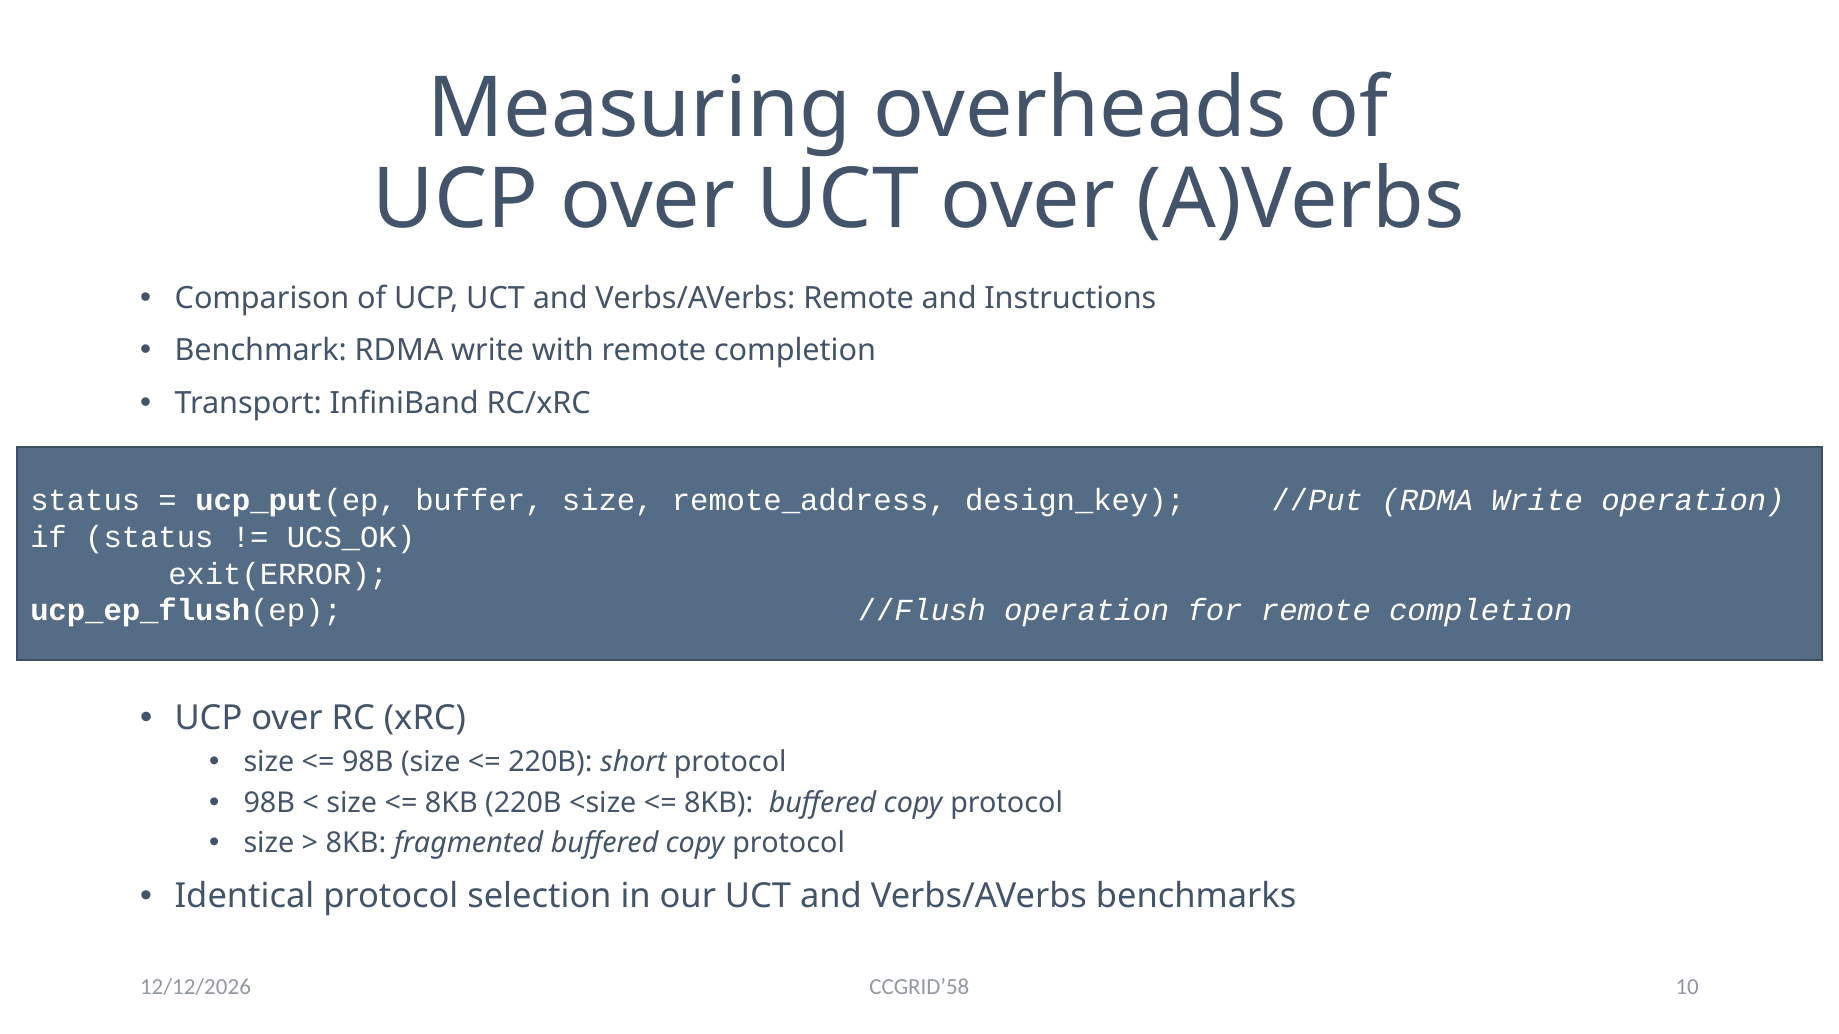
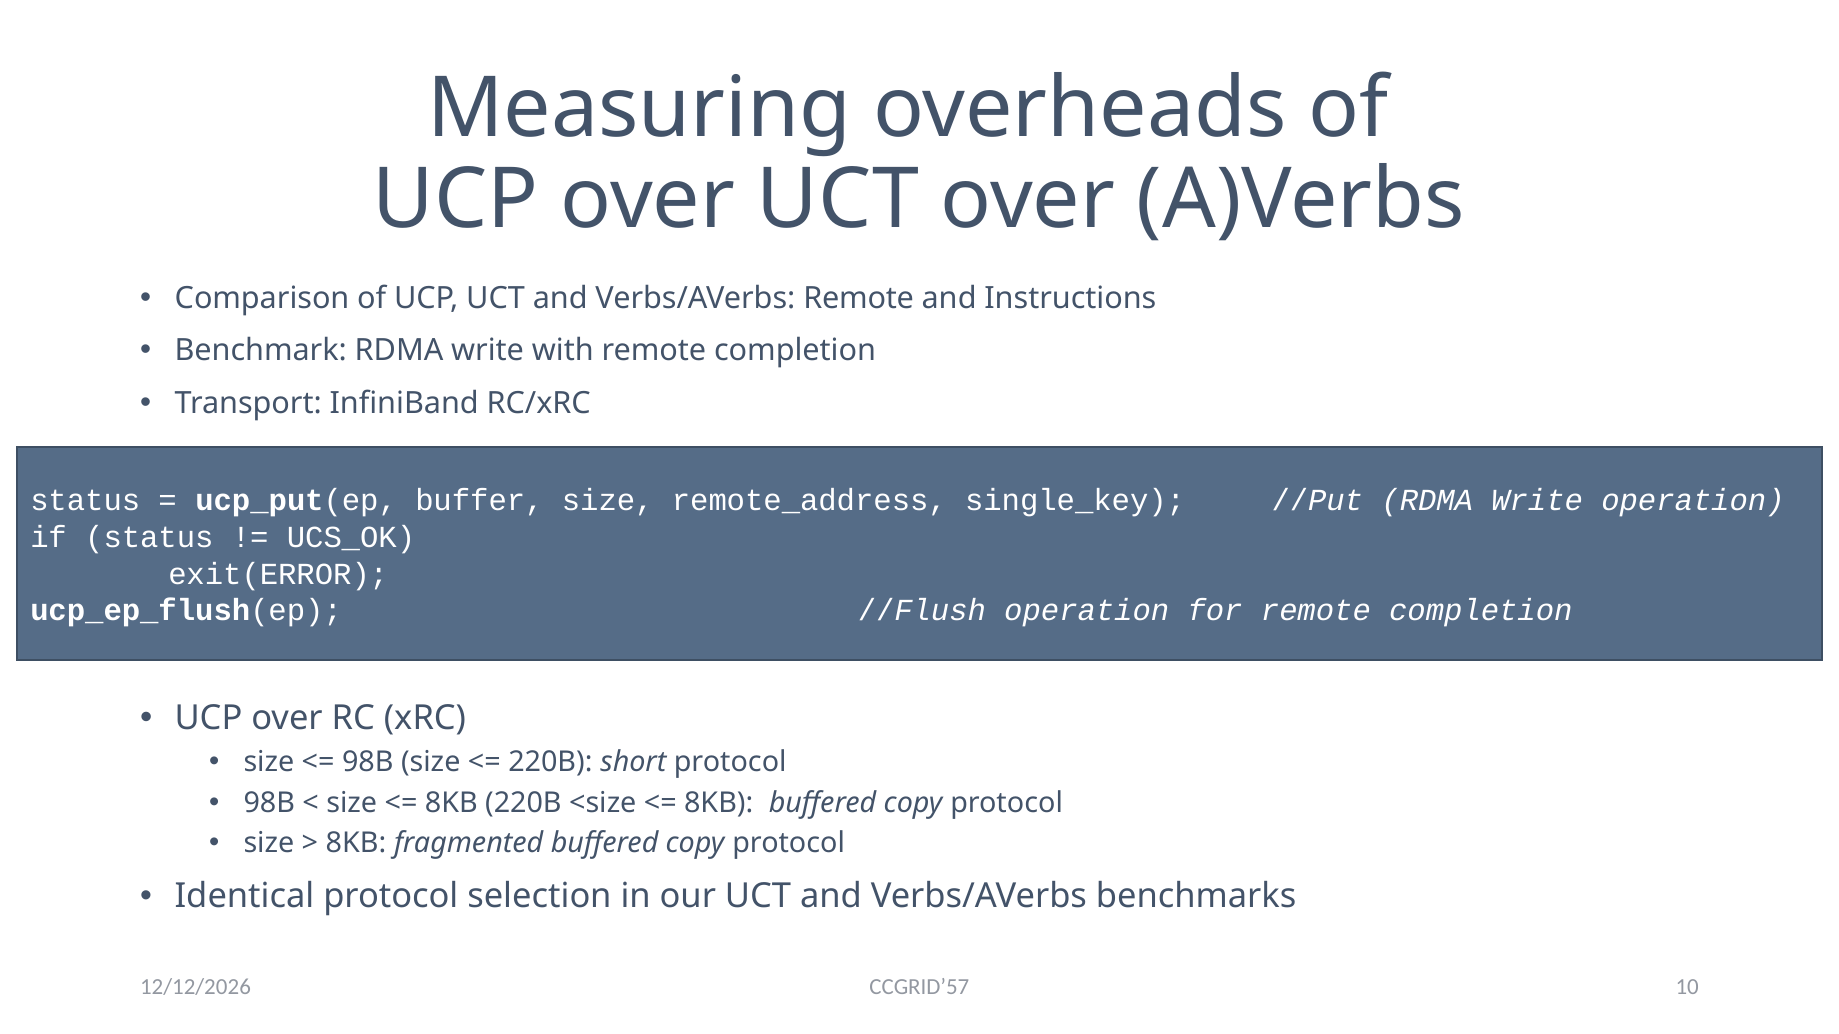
design_key: design_key -> single_key (1075, 501)
CCGRID’58: CCGRID’58 -> CCGRID’57 (919, 988)
